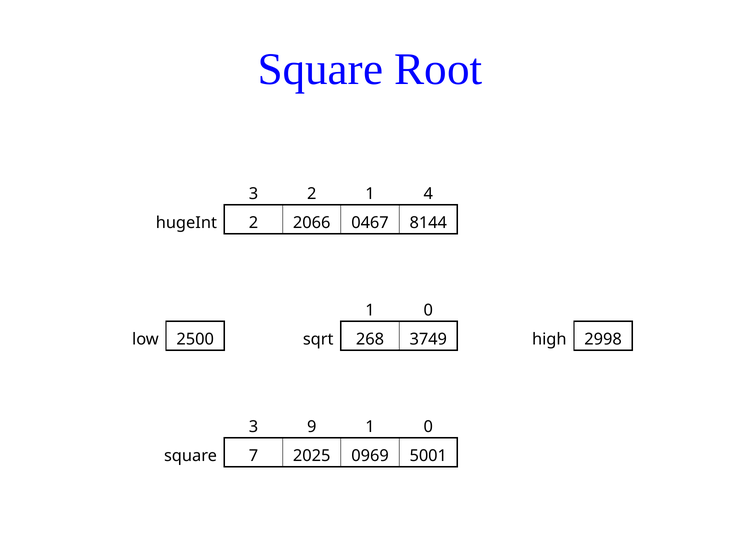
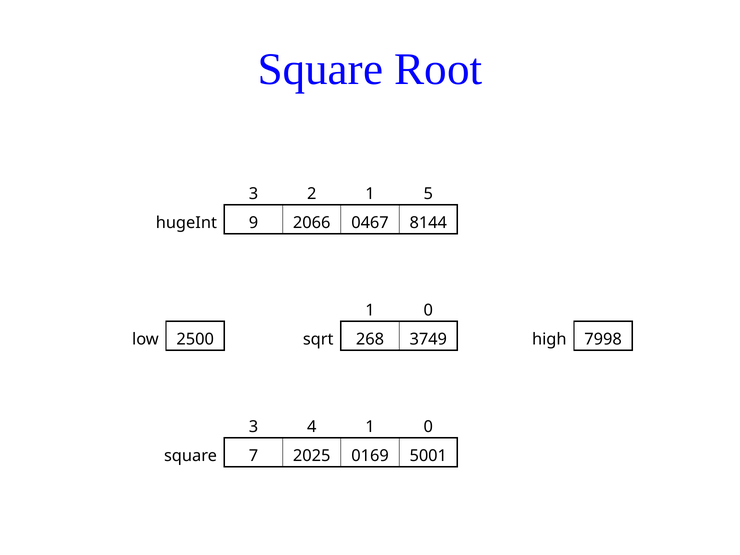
4: 4 -> 5 (428, 194)
hugeInt 2: 2 -> 9 (253, 223)
2998: 2998 -> 7998 (603, 339)
9: 9 -> 4 (312, 427)
0969: 0969 -> 0169 (370, 456)
